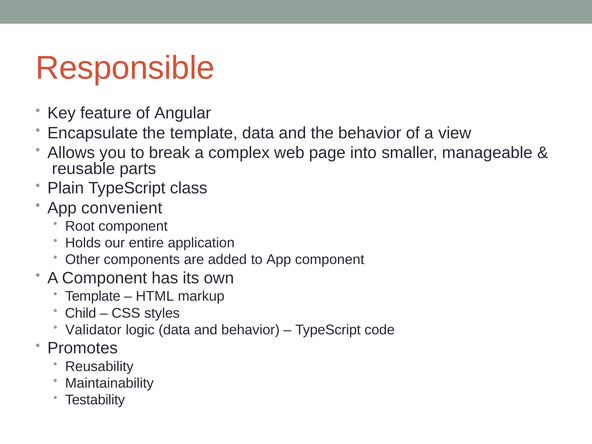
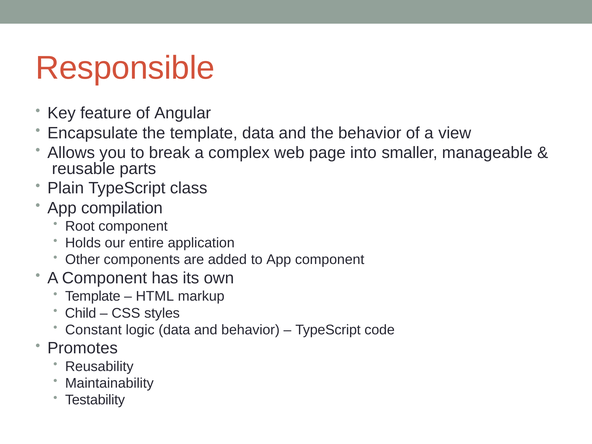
convenient: convenient -> compilation (122, 208)
Validator: Validator -> Constant (93, 330)
